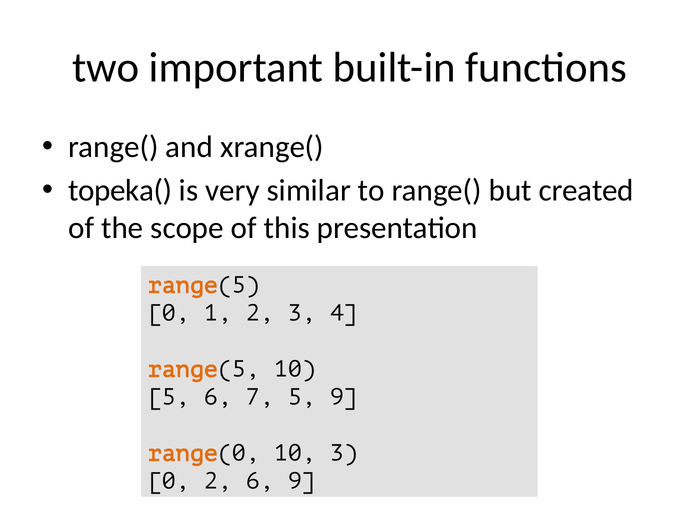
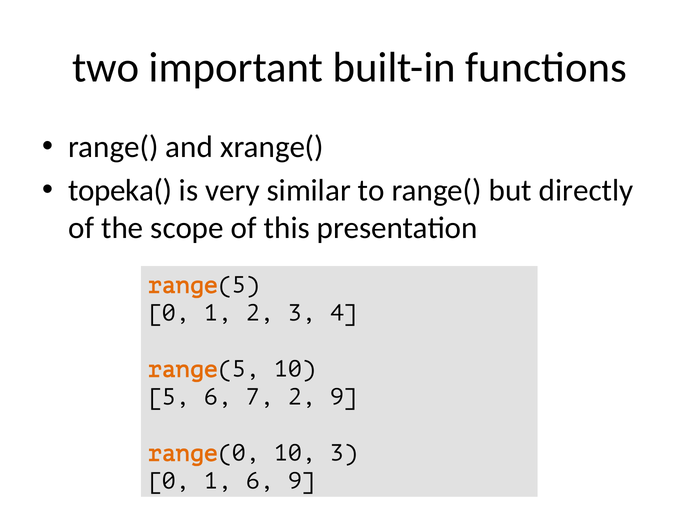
created: created -> directly (586, 190)
7 5: 5 -> 2 (302, 397)
2: 2 -> 1 (218, 481)
